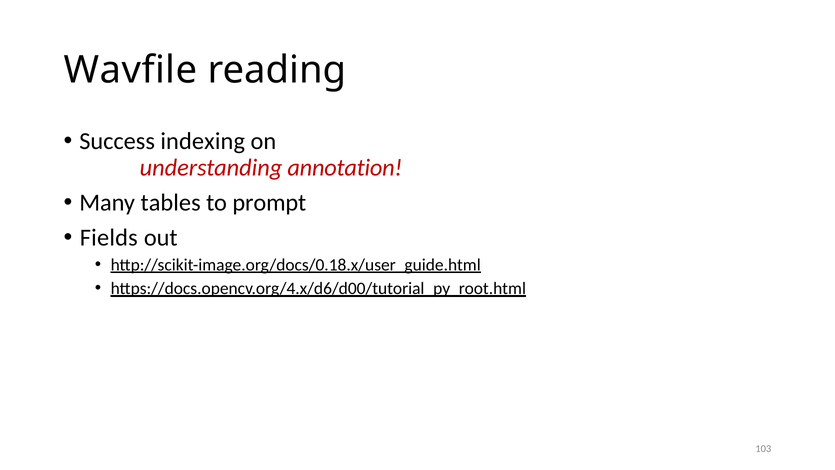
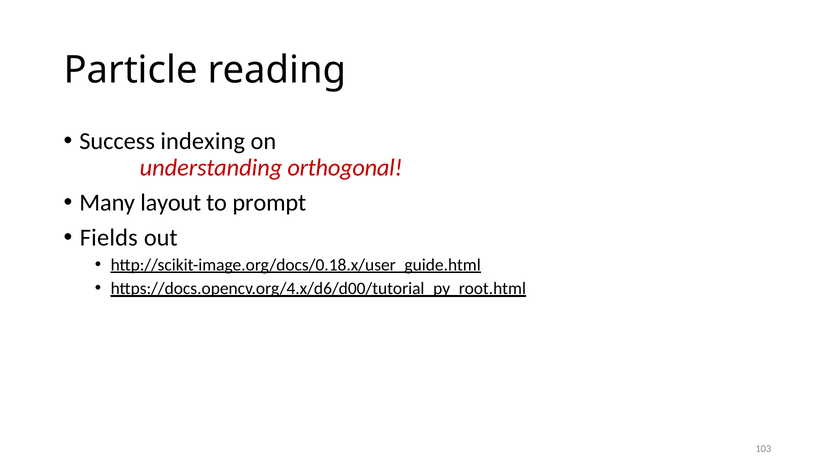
Wavfile: Wavfile -> Particle (131, 70)
annotation: annotation -> orthogonal (345, 167)
tables: tables -> layout (171, 202)
